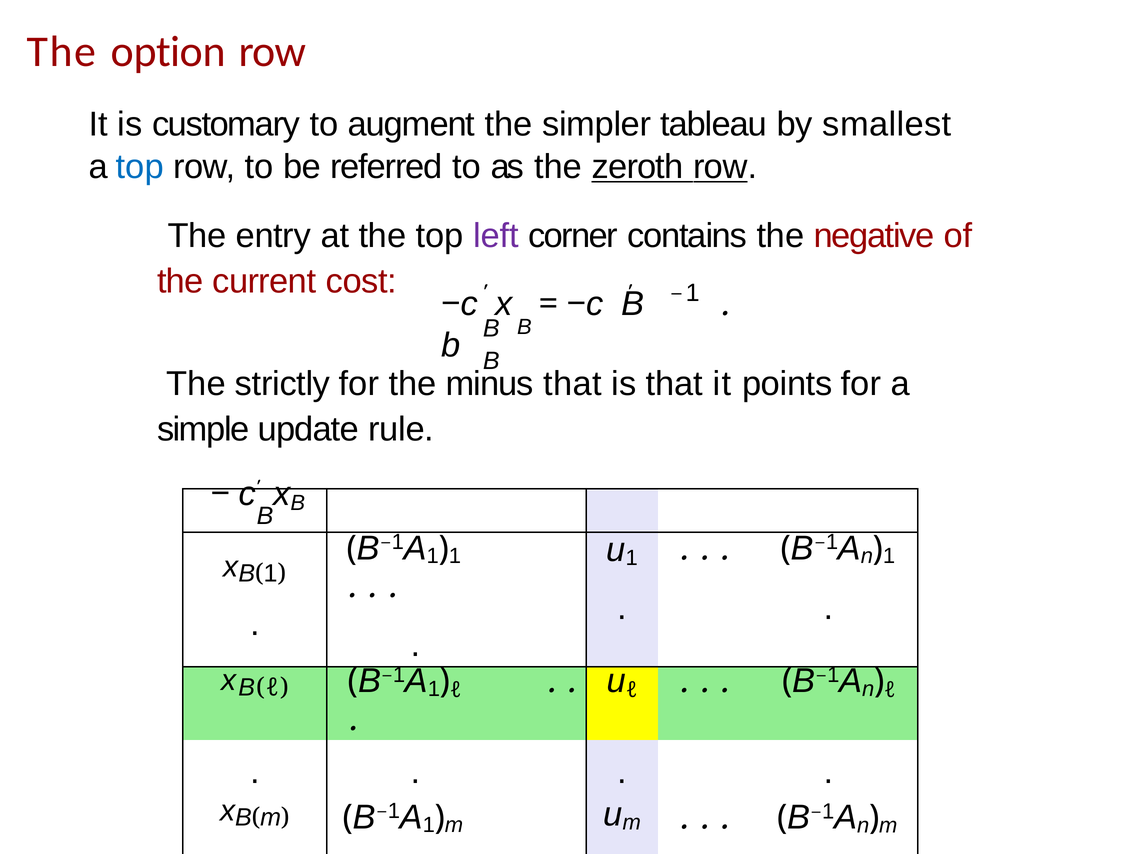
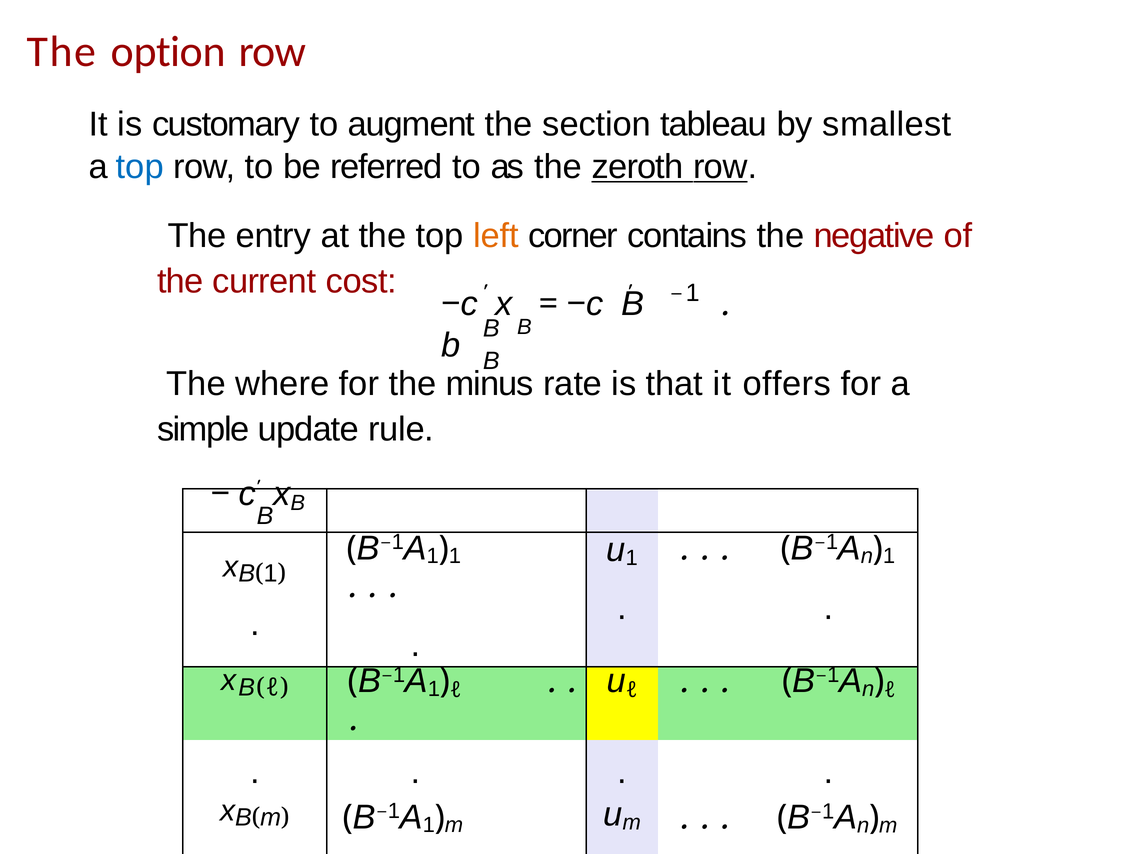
simpler: simpler -> section (597, 124)
left colour: purple -> orange (496, 236)
strictly: strictly -> where (282, 384)
minus that: that -> rate (573, 384)
points: points -> offers (787, 384)
